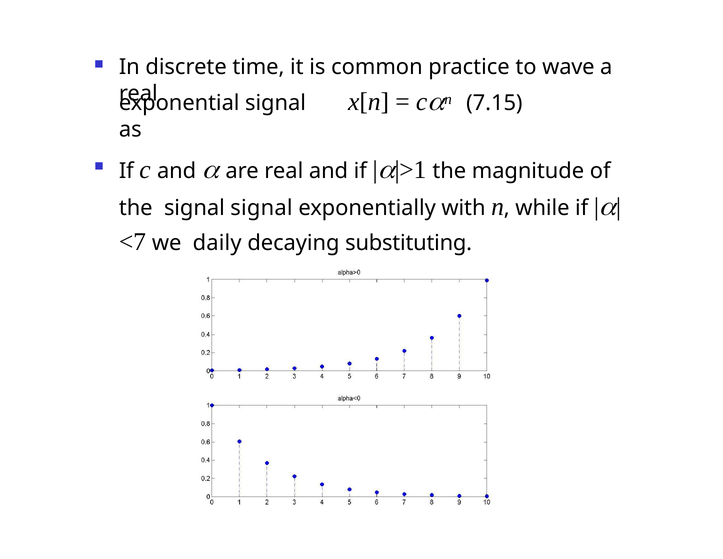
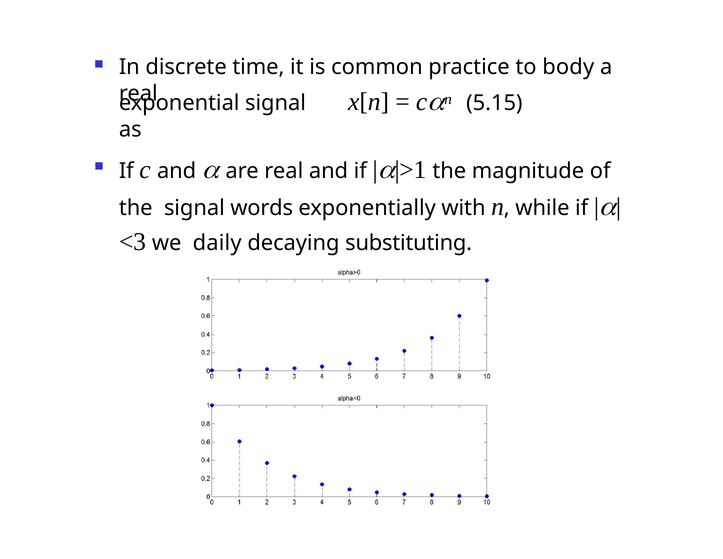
wave: wave -> body (568, 67)
7.15: 7.15 -> 5.15 (494, 103)
signal signal: signal -> words (262, 208)
<7: <7 -> <3 (132, 242)
